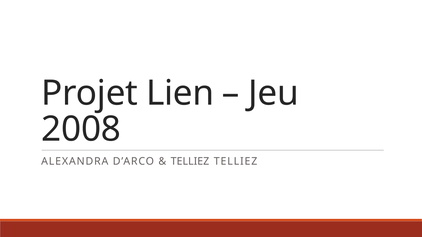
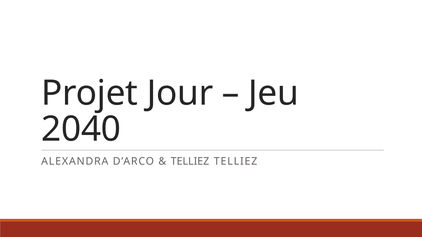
Lien: Lien -> Jour (180, 93)
2008: 2008 -> 2040 (81, 129)
